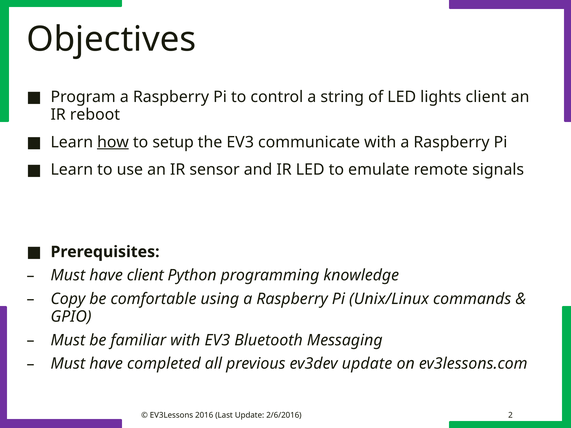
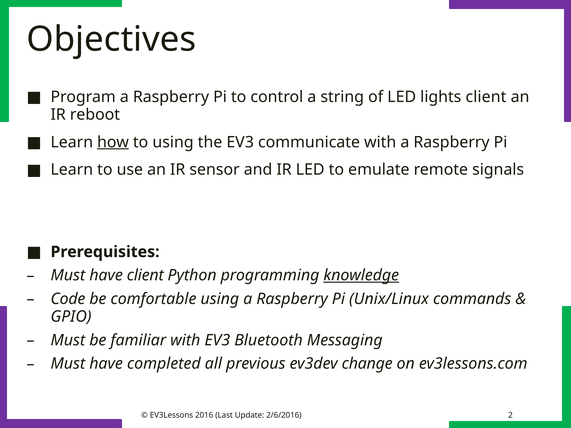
to setup: setup -> using (173, 142)
knowledge underline: none -> present (361, 275)
Copy: Copy -> Code (68, 299)
ev3dev update: update -> change (367, 364)
